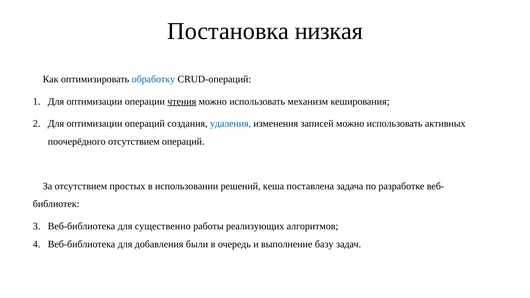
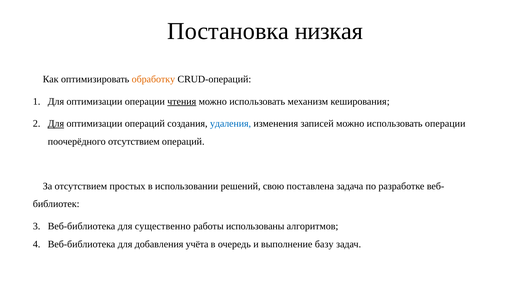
обработку colour: blue -> orange (153, 79)
Для underline: none -> present (56, 124)
использовать активных: активных -> операции (445, 124)
кеша: кеша -> свою (274, 186)
реализующих: реализующих -> использованы (255, 226)
были: были -> учёта (197, 244)
